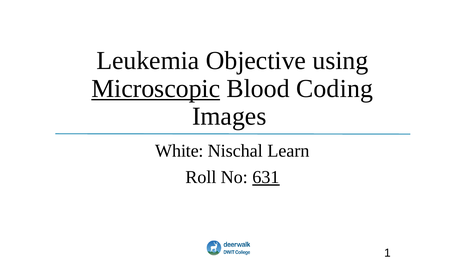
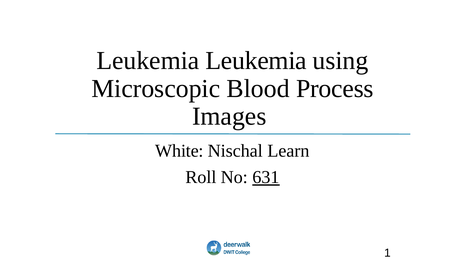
Leukemia Objective: Objective -> Leukemia (256, 60)
Microscopic underline: present -> none (156, 88)
Coding: Coding -> Process (335, 88)
